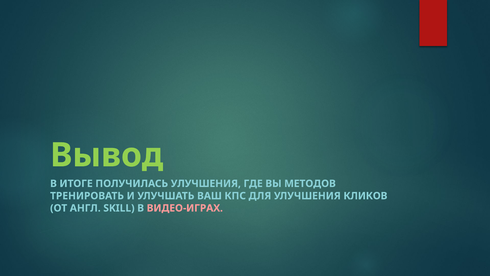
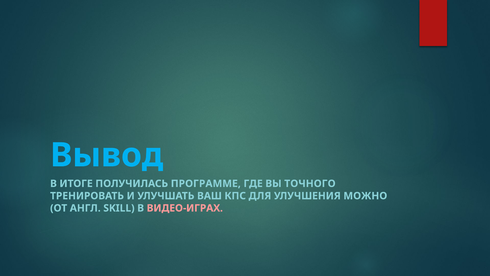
Вывод colour: light green -> light blue (107, 155)
ПОЛУЧИЛАСЬ УЛУЧШЕНИЯ: УЛУЧШЕНИЯ -> ПРОГРАММЕ (206, 183)
МЕТОДОВ: МЕТОДОВ -> ТОЧНОГО (310, 183)
КЛИКОВ: КЛИКОВ -> МОЖНО (365, 196)
